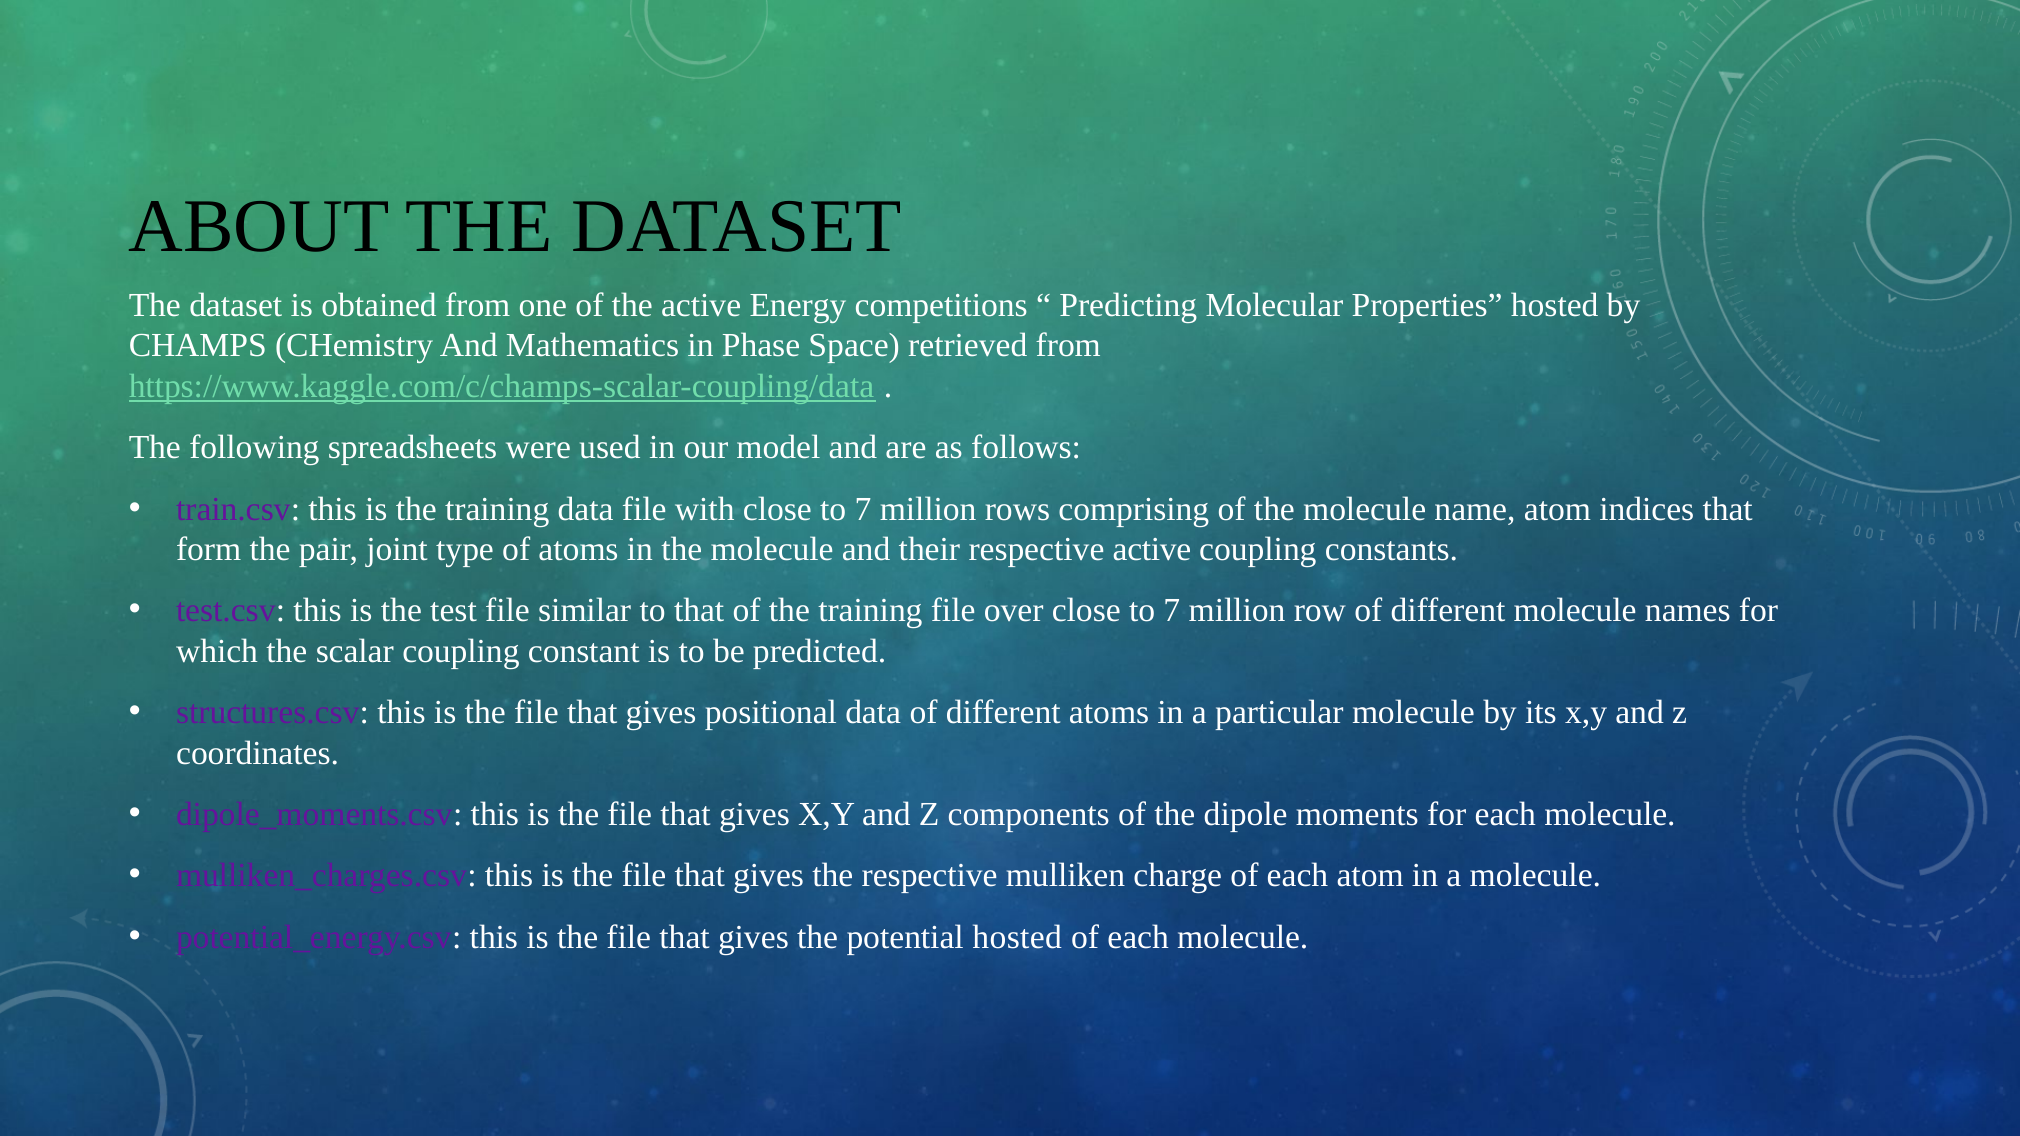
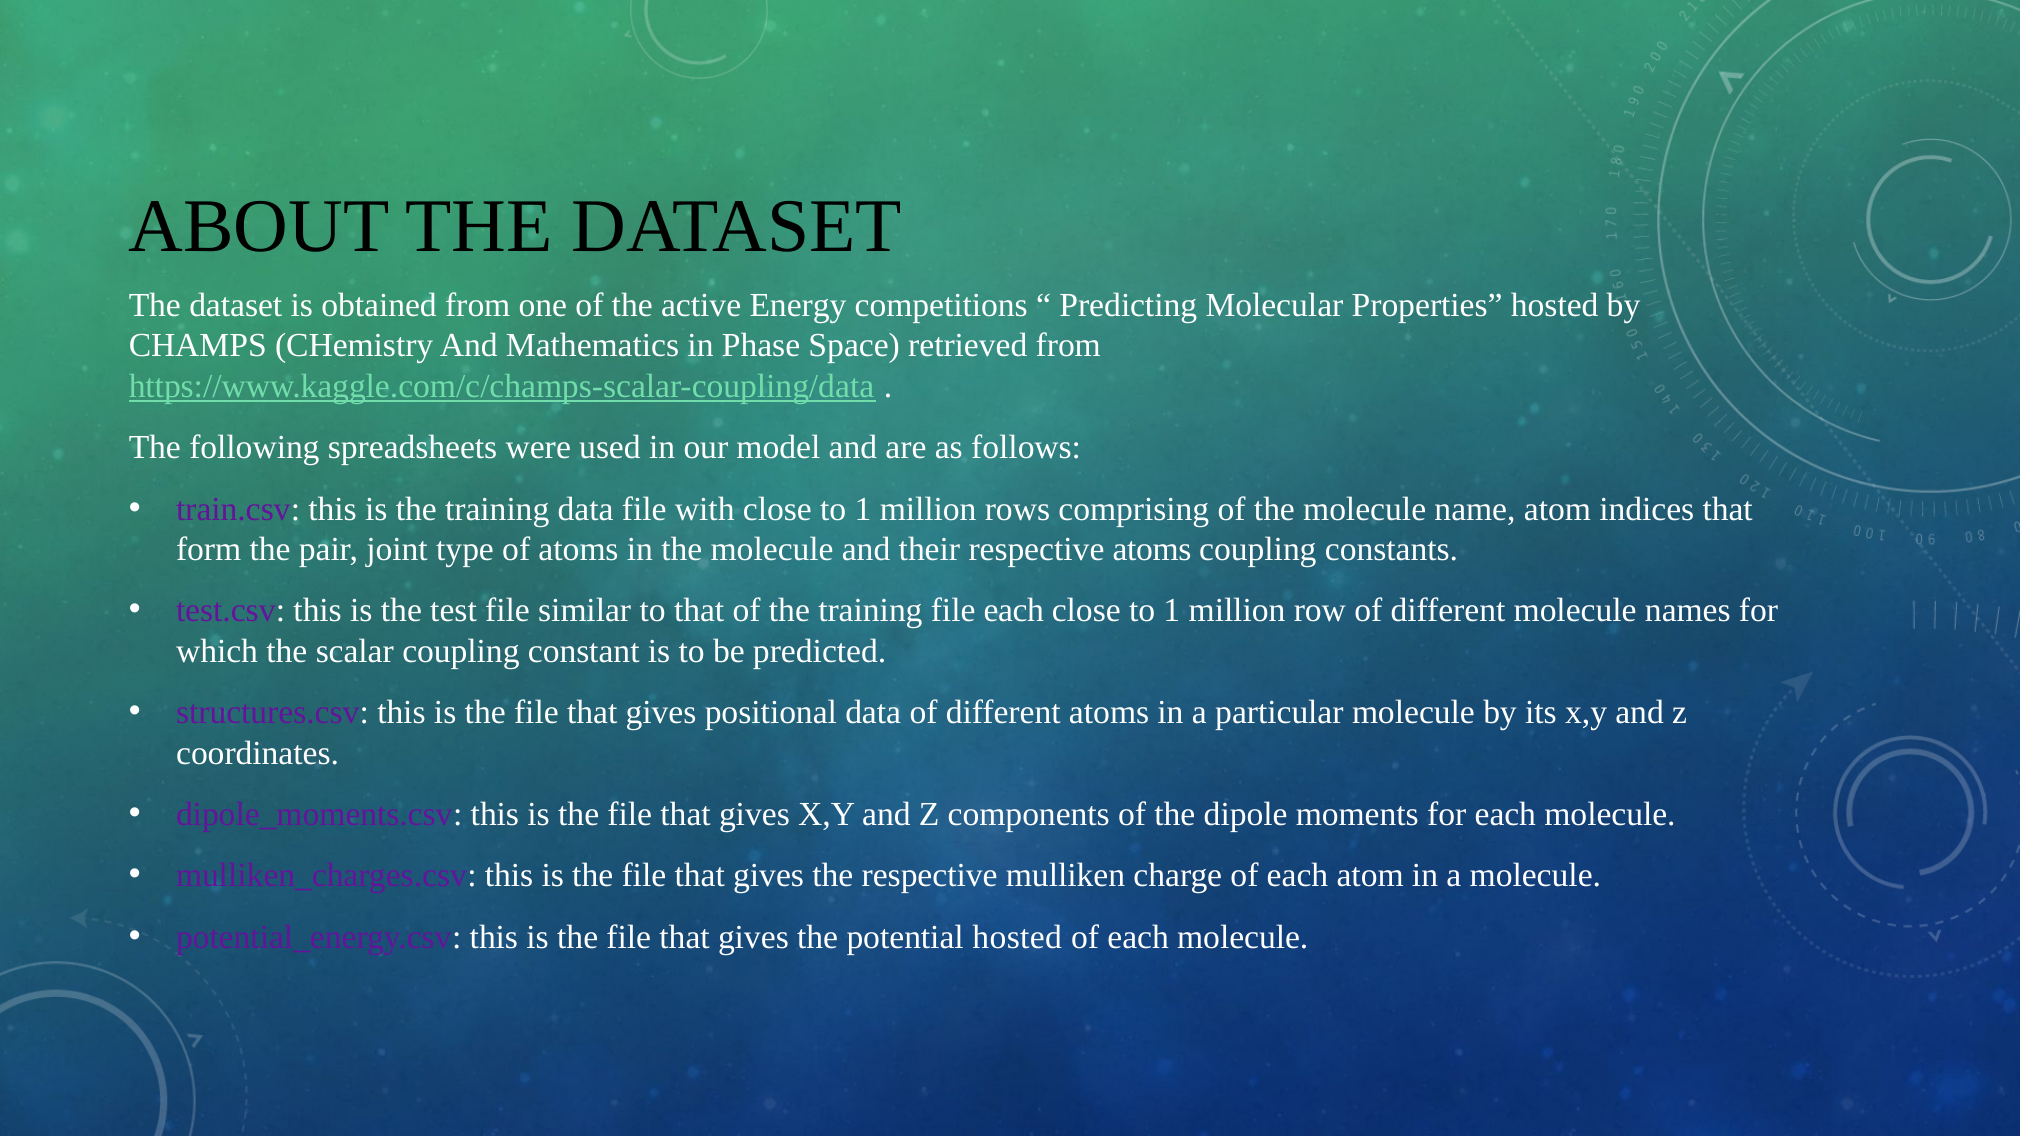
with close to 7: 7 -> 1 (863, 509)
respective active: active -> atoms (1152, 550)
file over: over -> each (1014, 611)
7: 7 -> 1 (1172, 611)
